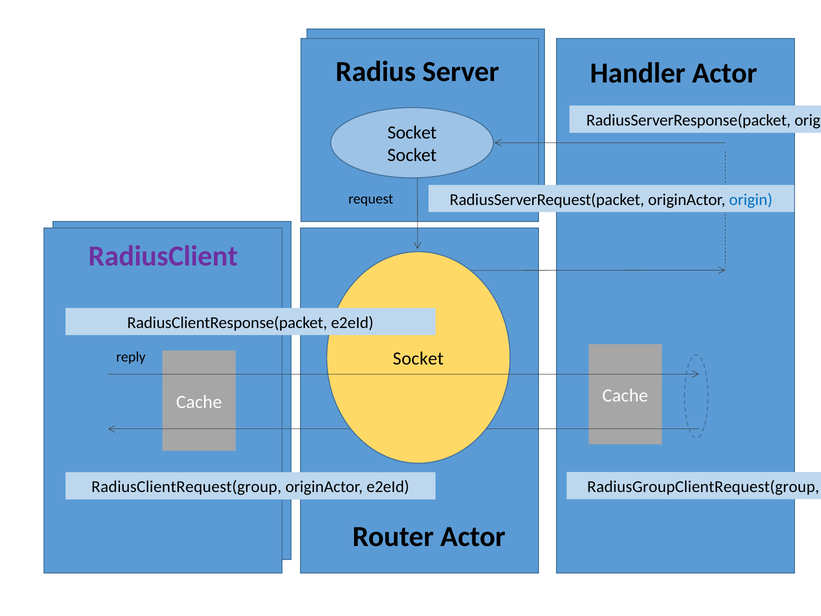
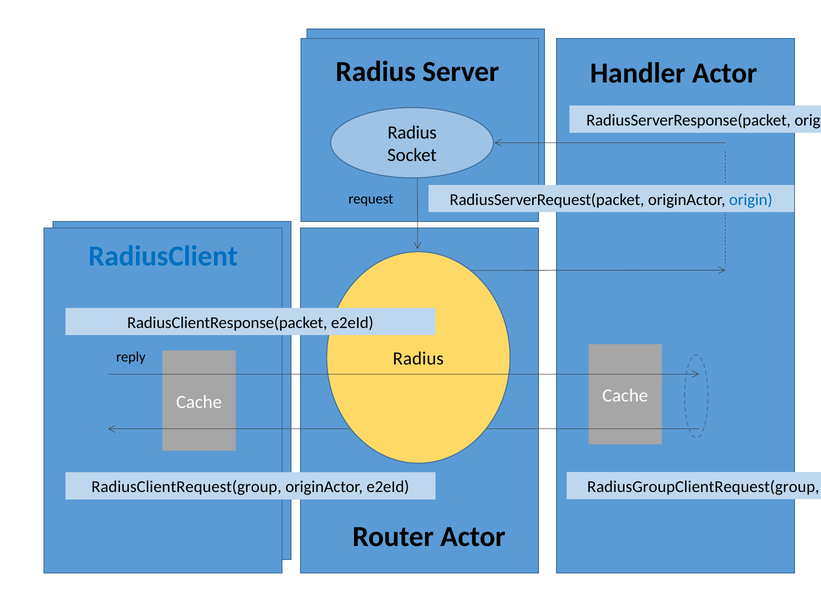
Socket: Socket -> Radius (412, 133)
RadiusClient colour: purple -> blue (163, 256)
reply Socket: Socket -> Radius (418, 359)
